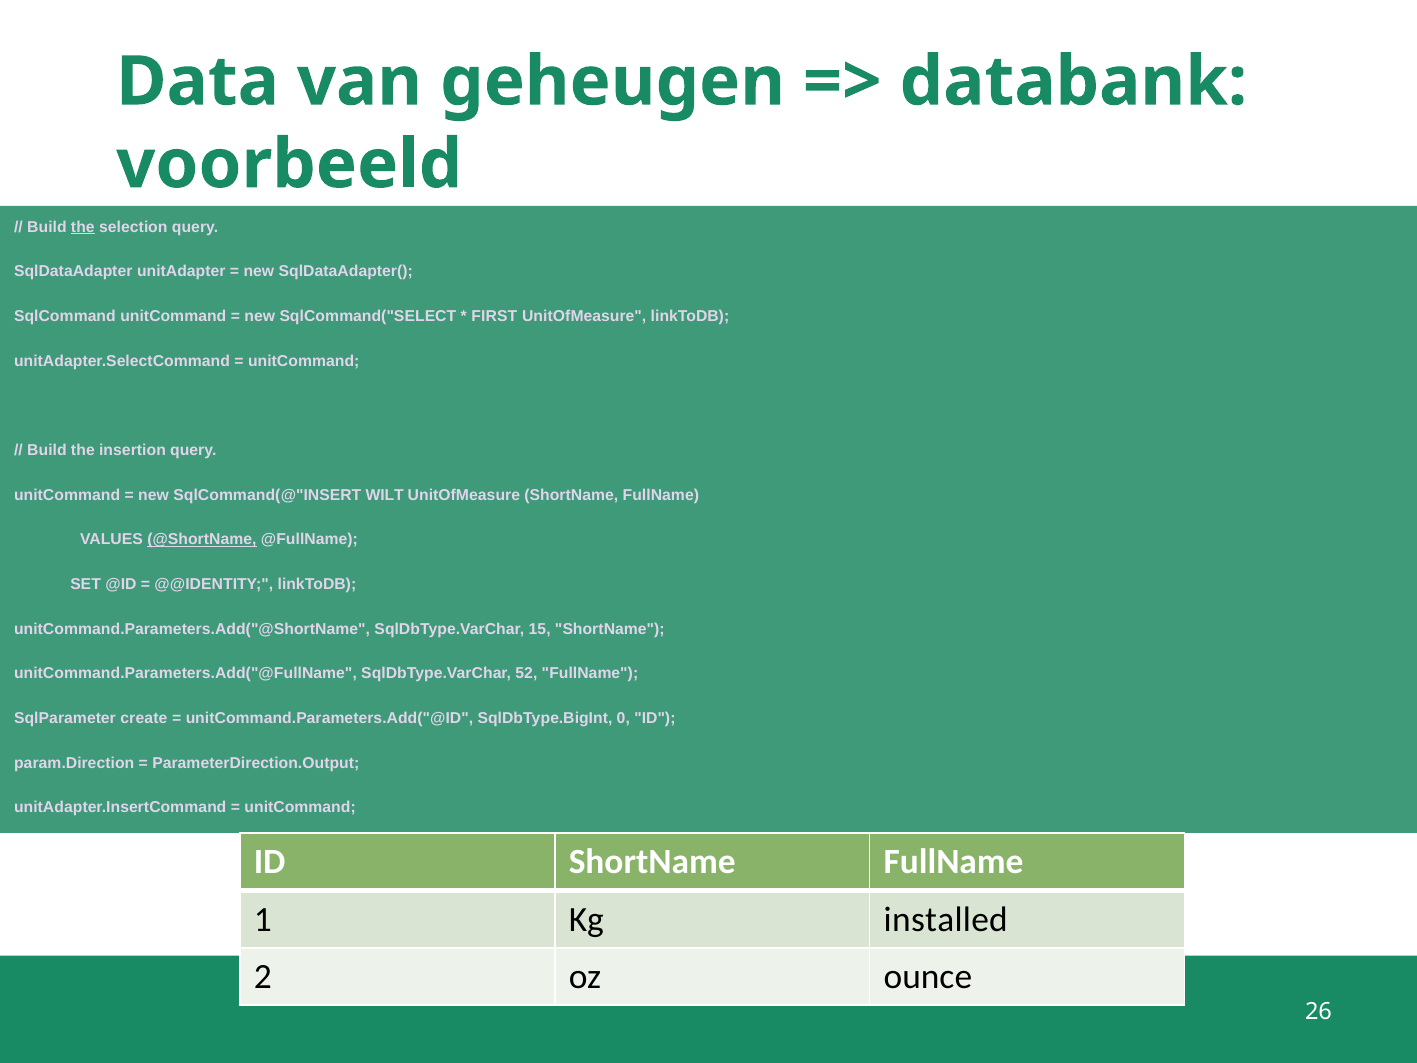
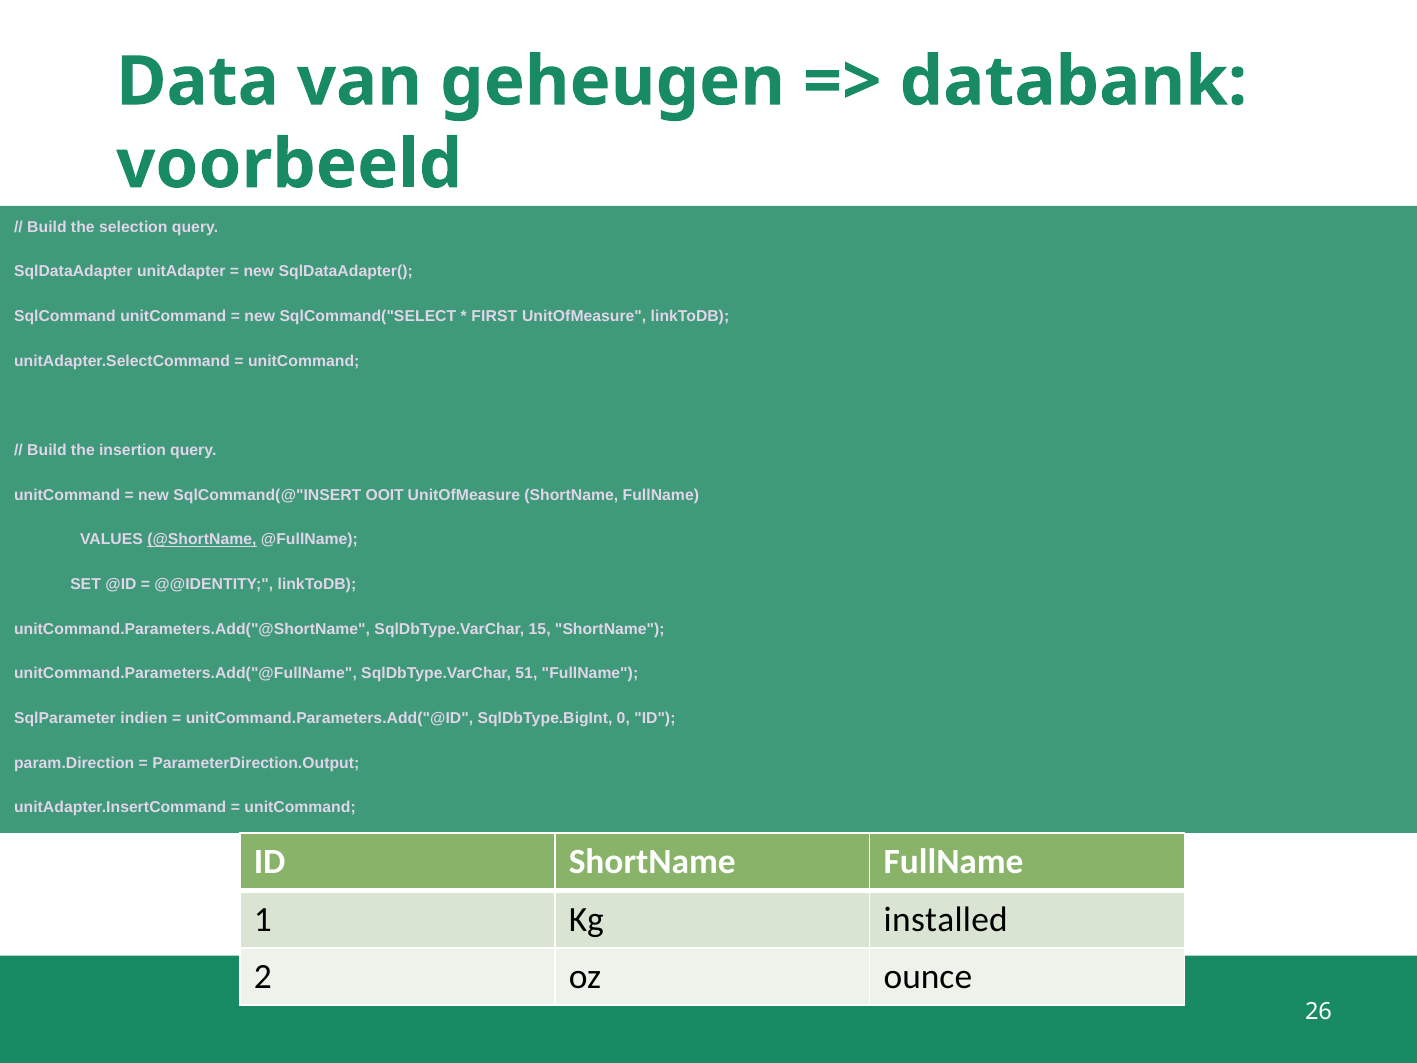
the underline: present -> none (83, 227)
WILT: WILT -> OOIT (385, 495)
52: 52 -> 51 (526, 673)
create: create -> indien (144, 718)
